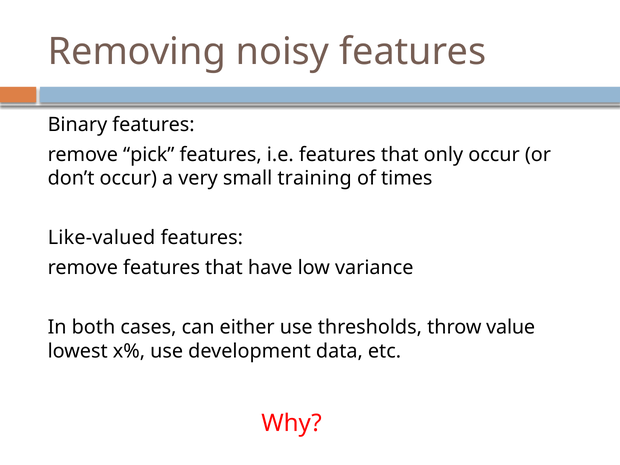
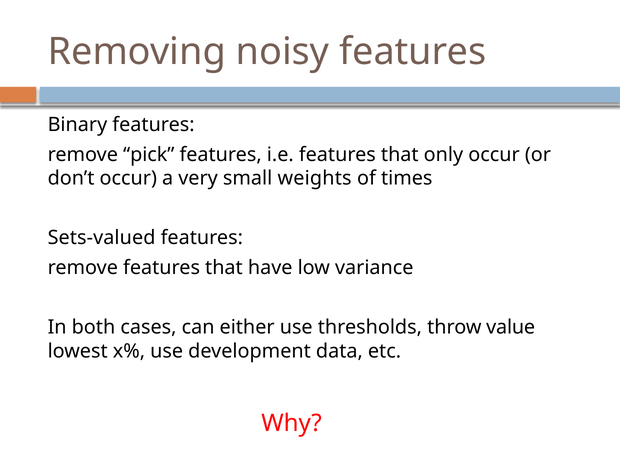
training: training -> weights (315, 178)
Like-valued: Like-valued -> Sets-valued (102, 238)
